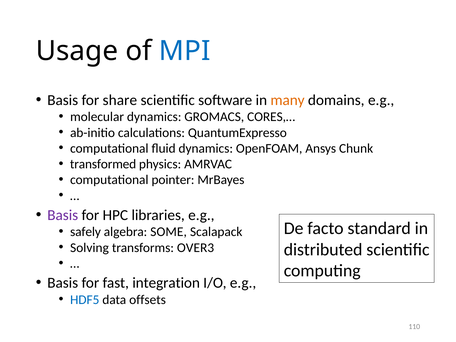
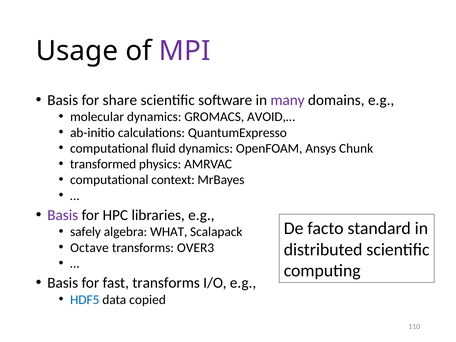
MPI colour: blue -> purple (185, 51)
many colour: orange -> purple (288, 100)
CORES,…: CORES,… -> AVOID,… (271, 117)
pointer: pointer -> context (173, 180)
SOME: SOME -> WHAT (169, 232)
Solving: Solving -> Octave (89, 248)
fast integration: integration -> transforms (166, 283)
offsets: offsets -> copied (148, 300)
